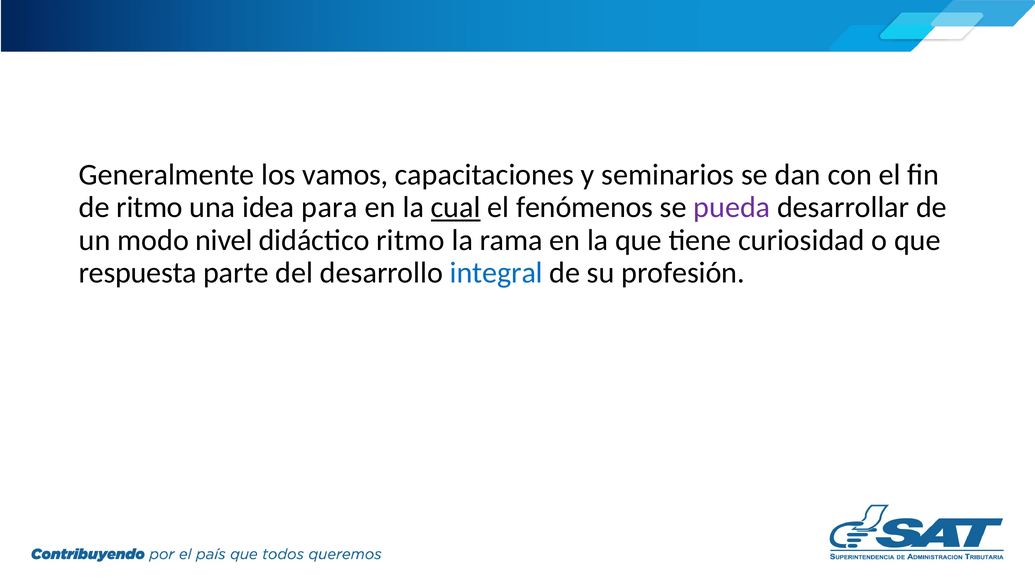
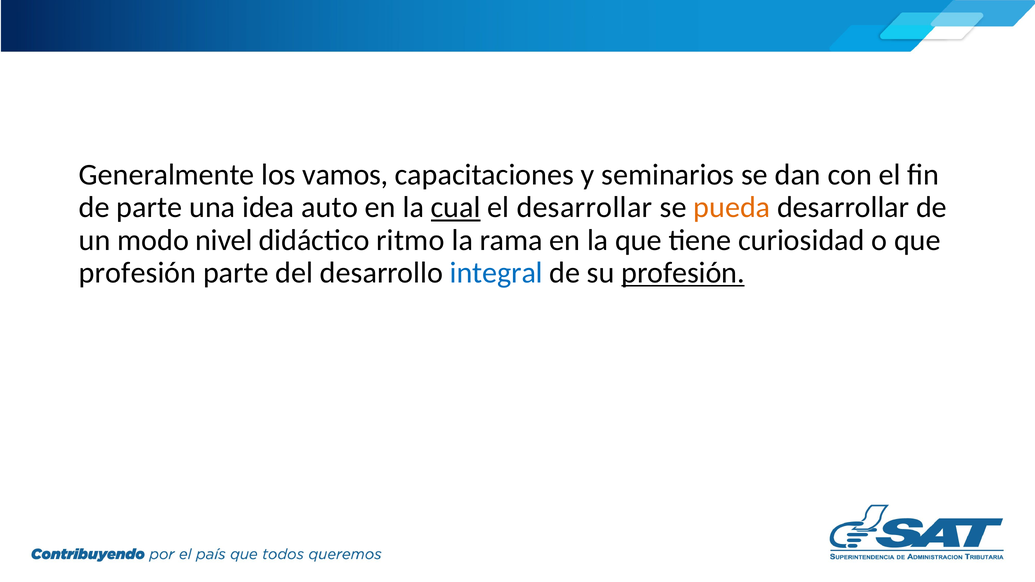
de ritmo: ritmo -> parte (149, 208)
para: para -> auto (330, 208)
el fenómenos: fenómenos -> desarrollar (584, 208)
pueda colour: purple -> orange (732, 208)
respuesta: respuesta -> profesión (138, 273)
profesión underline: none -> present (683, 273)
